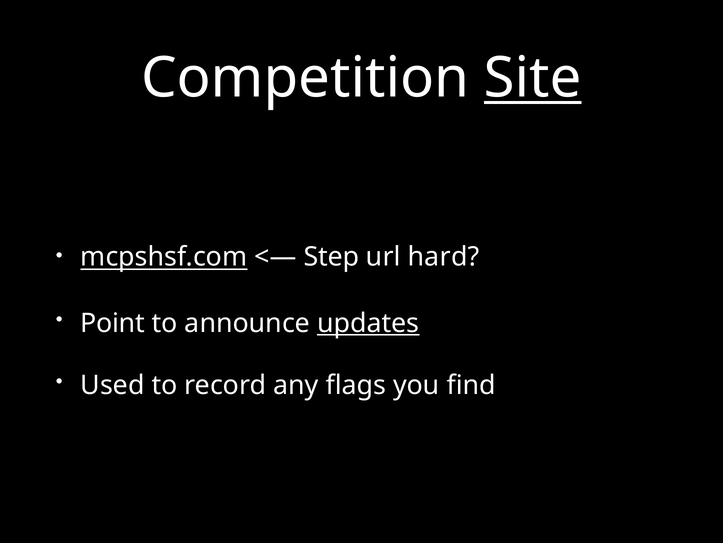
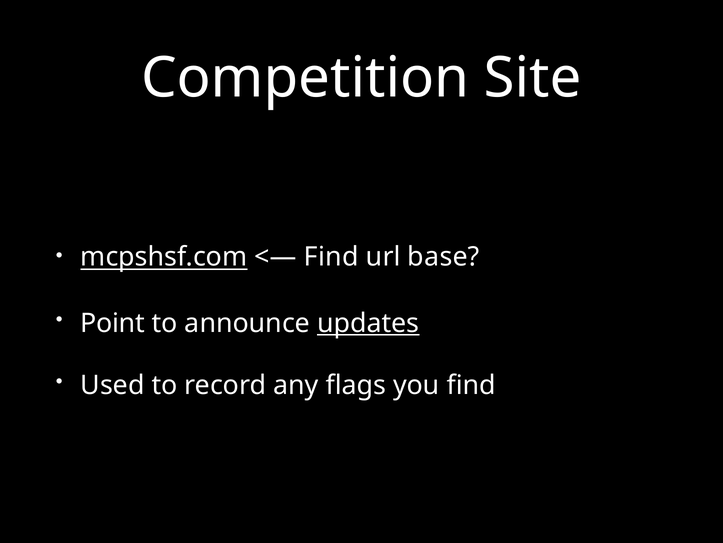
Site underline: present -> none (533, 78)
Step: Step -> Find (331, 257)
hard: hard -> base (444, 257)
